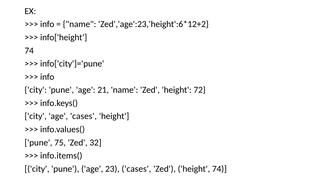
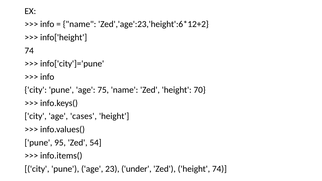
21: 21 -> 75 (103, 90)
72: 72 -> 70 (200, 90)
75: 75 -> 95 (60, 143)
32: 32 -> 54 (95, 143)
23 cases: cases -> under (136, 169)
